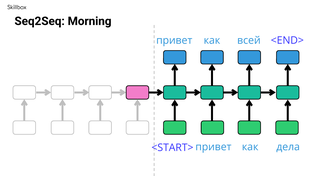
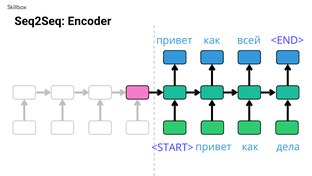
Morning: Morning -> Encoder (89, 21)
